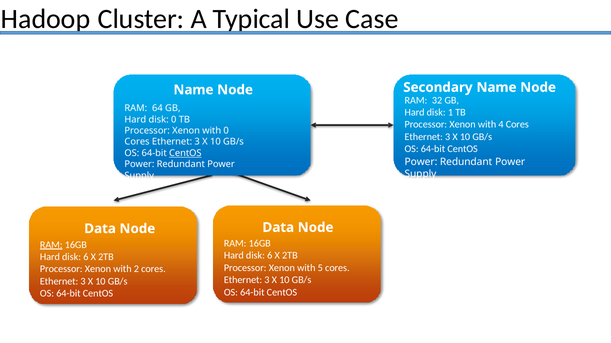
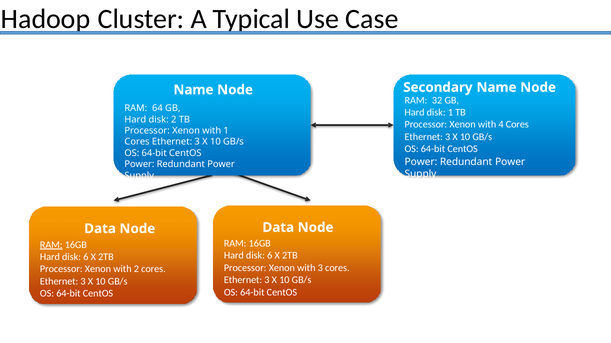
disk 0: 0 -> 2 (174, 120)
with 0: 0 -> 1 (226, 131)
CentOS underline: present -> none (185, 153)
with 5: 5 -> 3 (320, 268)
